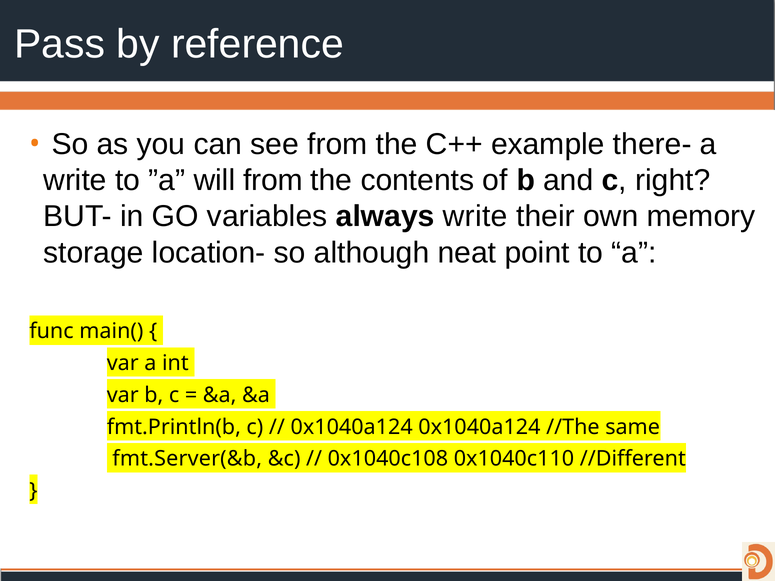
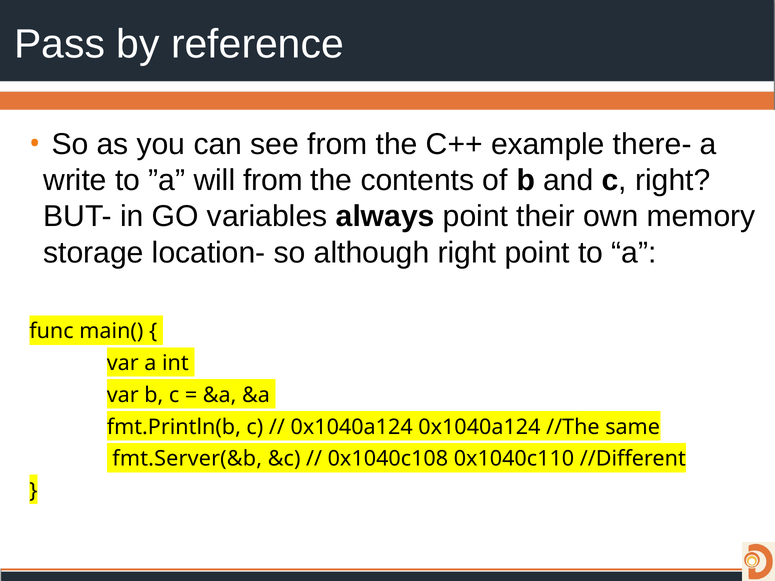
always write: write -> point (475, 217)
although neat: neat -> right (467, 253)
